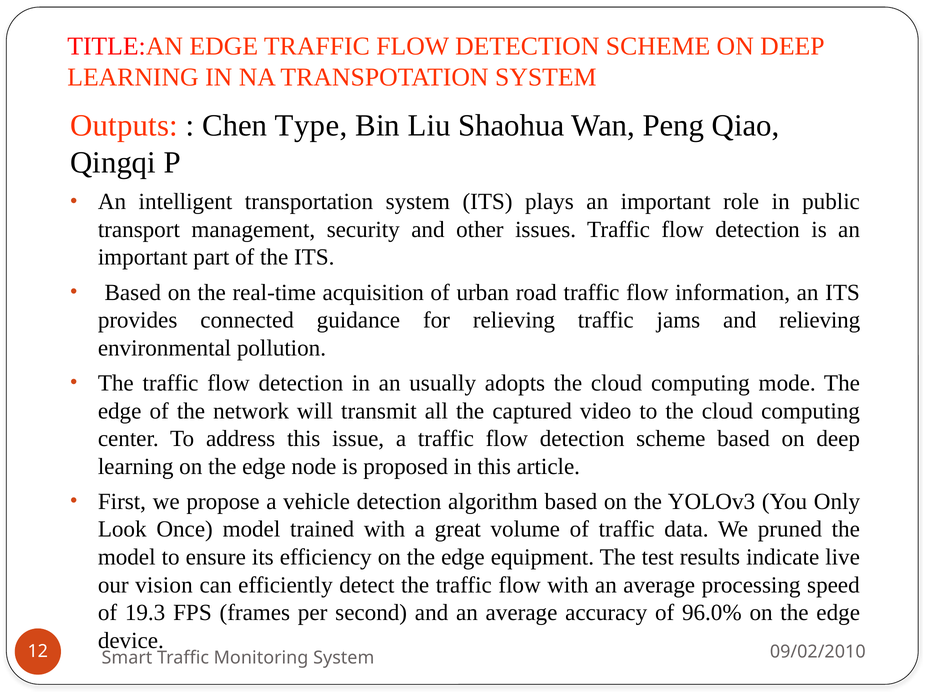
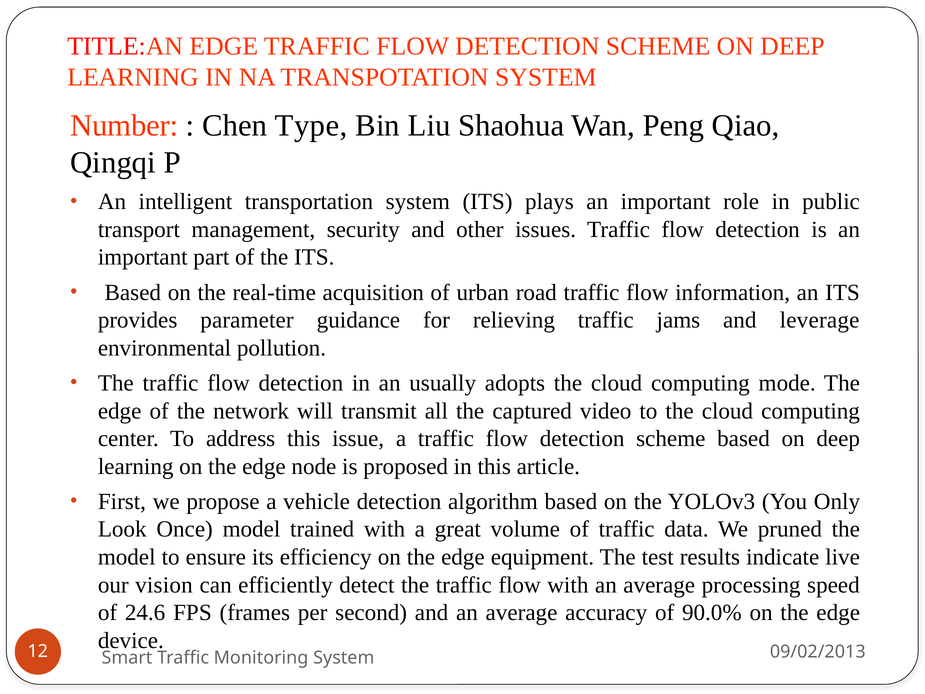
Outputs: Outputs -> Number (124, 126)
connected: connected -> parameter (247, 320)
and relieving: relieving -> leverage (820, 320)
19.3: 19.3 -> 24.6 (145, 612)
96.0%: 96.0% -> 90.0% (712, 612)
09/02/2010: 09/02/2010 -> 09/02/2013 (818, 652)
